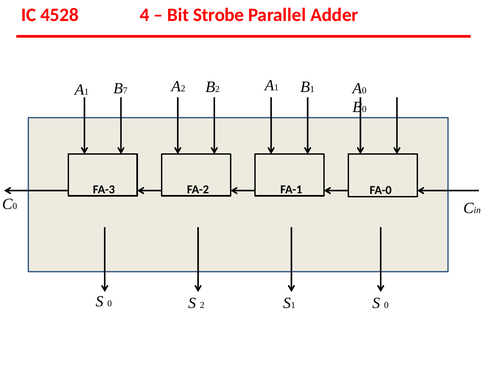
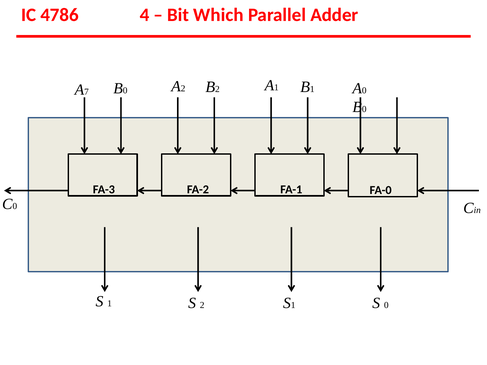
4528: 4528 -> 4786 (60, 15)
Strobe: Strobe -> Which (218, 15)
7: 7 -> 0 (125, 90)
1: 1 -> 7 (86, 92)
0: 0 -> 1 (110, 304)
